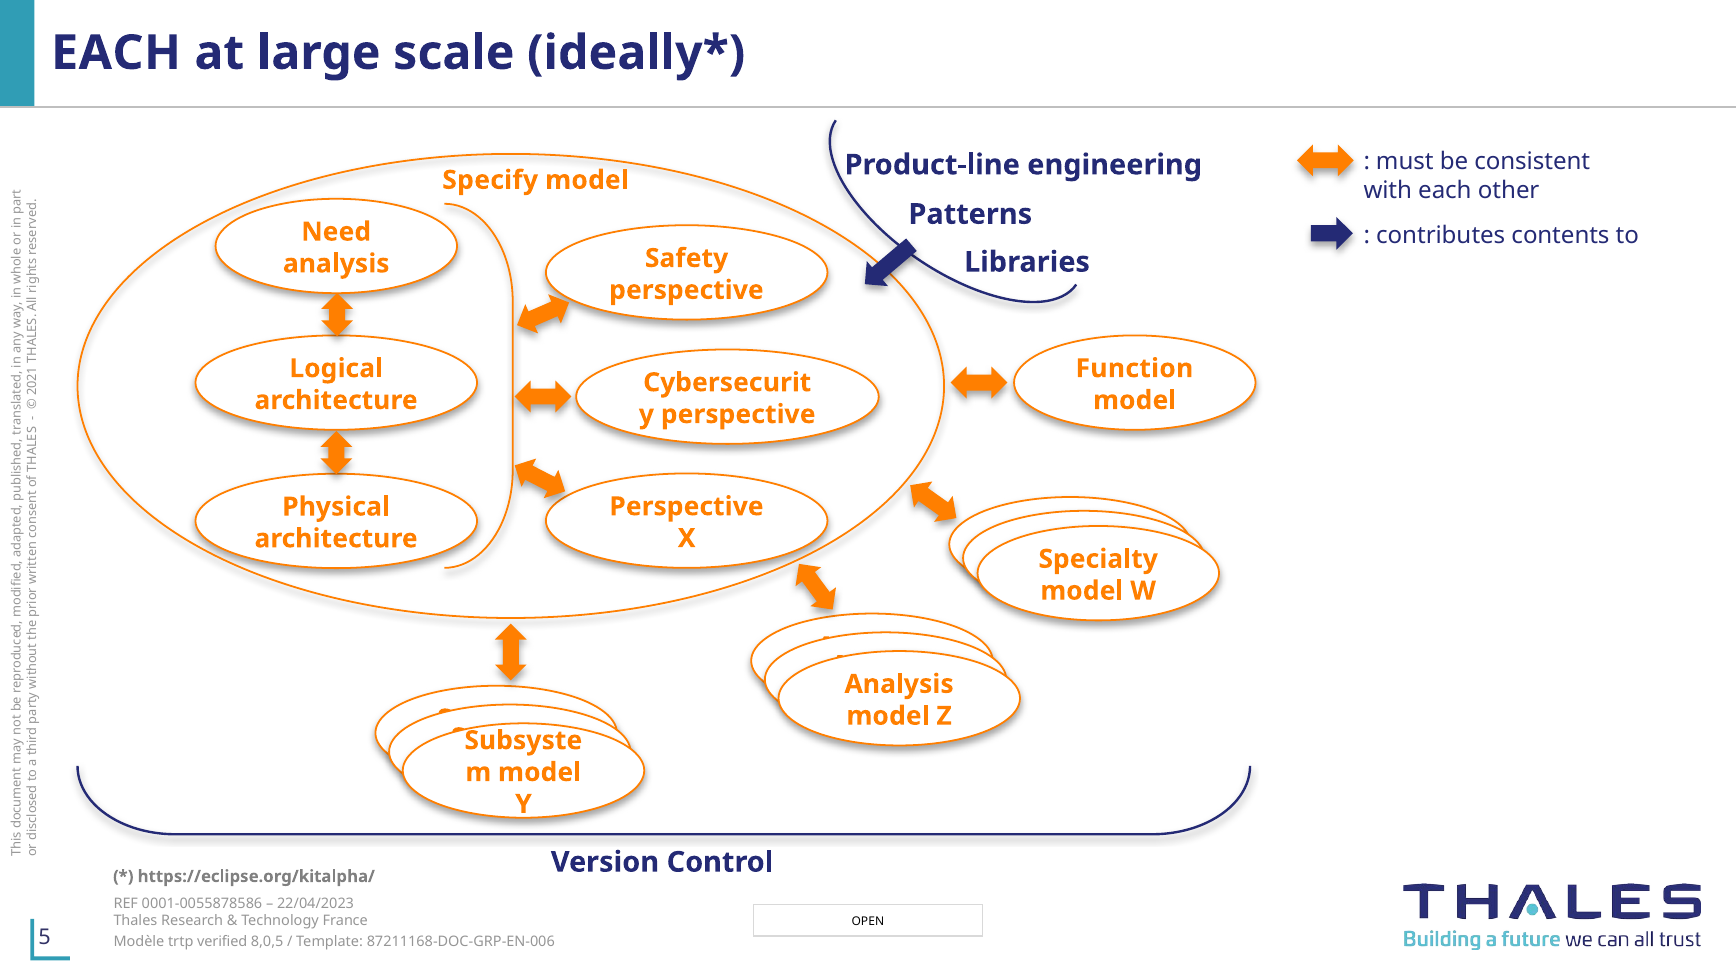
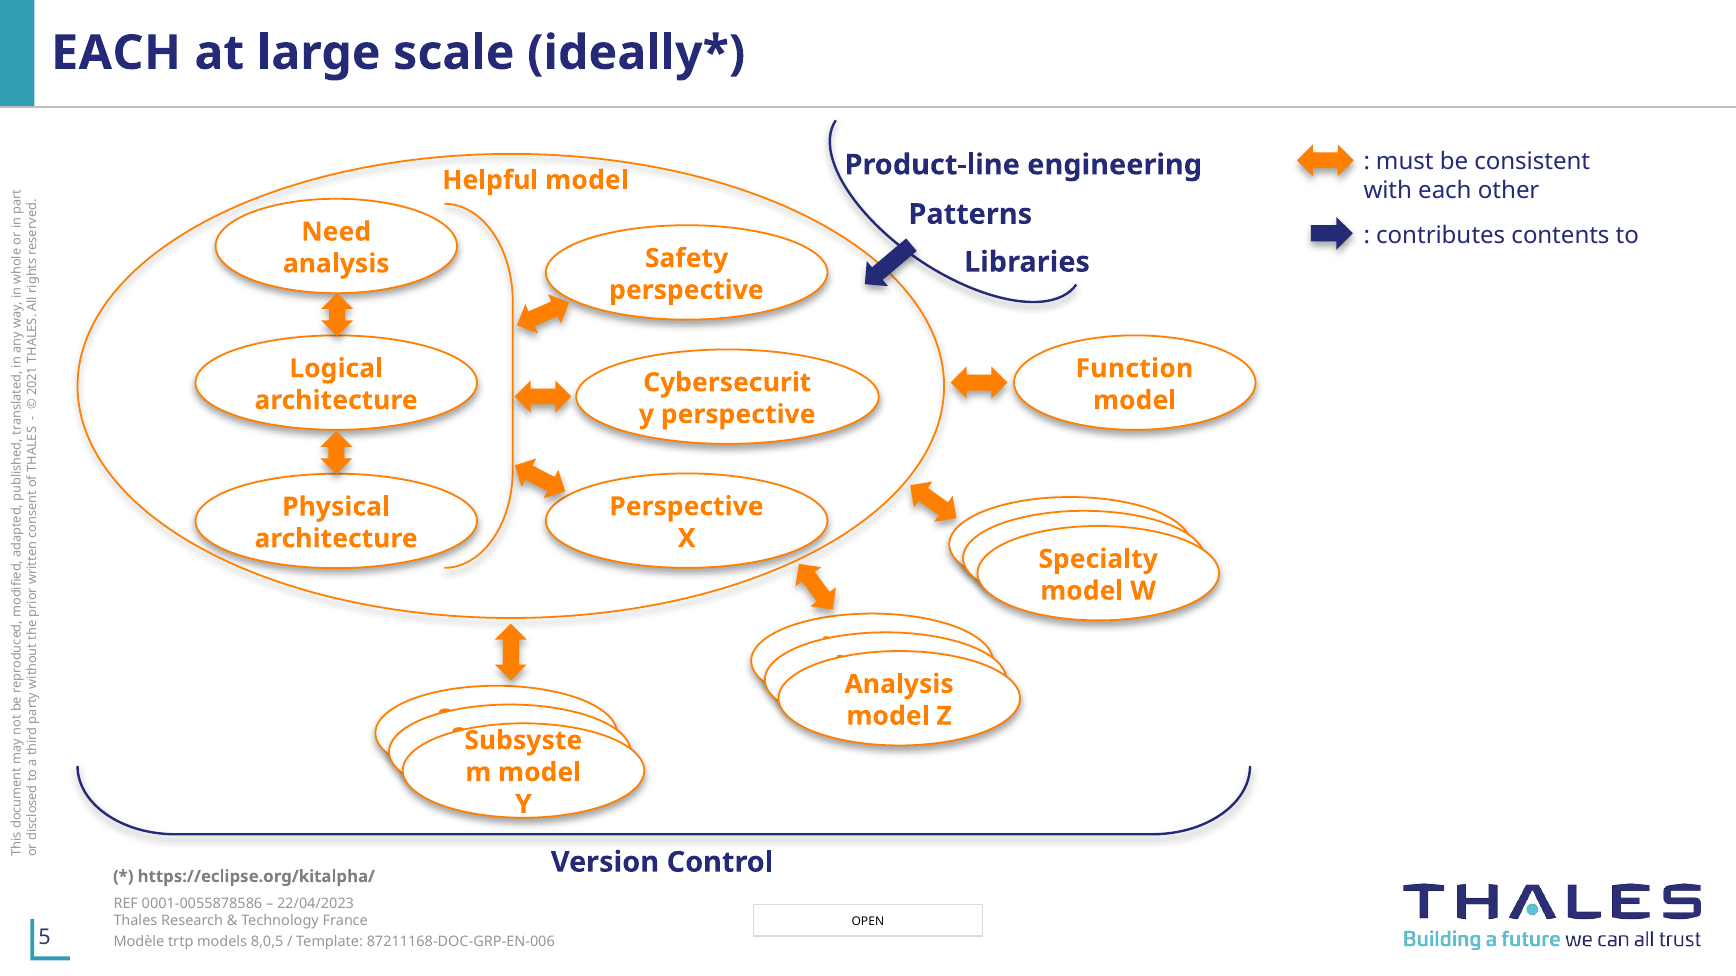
Specify: Specify -> Helpful (490, 180)
verified: verified -> models (222, 942)
